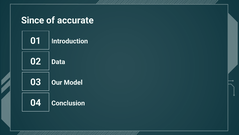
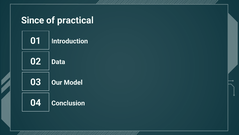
accurate: accurate -> practical (75, 20)
